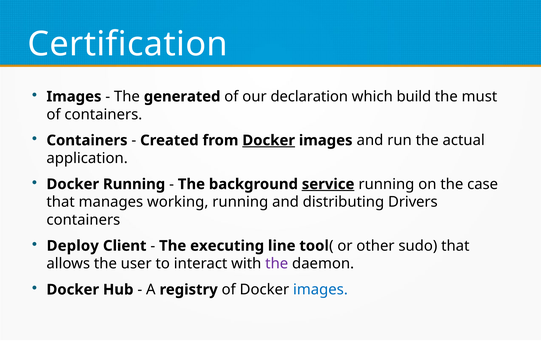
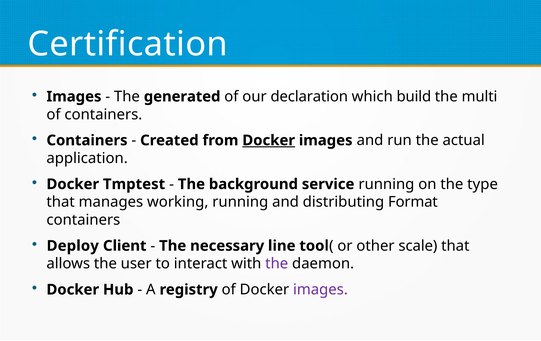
must: must -> multi (480, 97)
Docker Running: Running -> Tmptest (134, 184)
service underline: present -> none (328, 184)
case: case -> type (483, 184)
Drivers: Drivers -> Format (413, 202)
executing: executing -> necessary (227, 246)
sudo: sudo -> scale (418, 246)
images colour: blue -> purple (320, 290)
